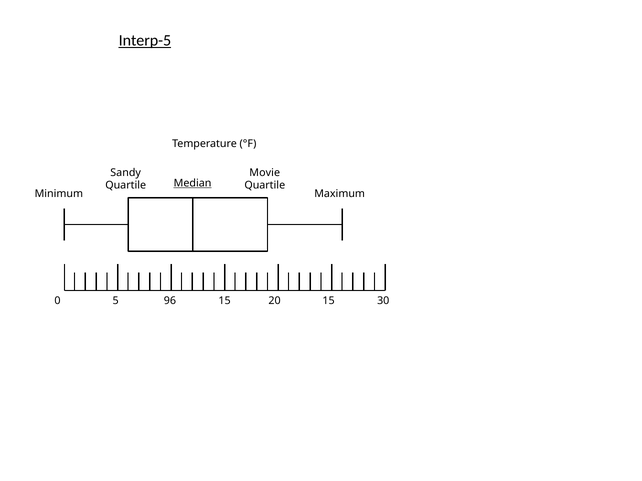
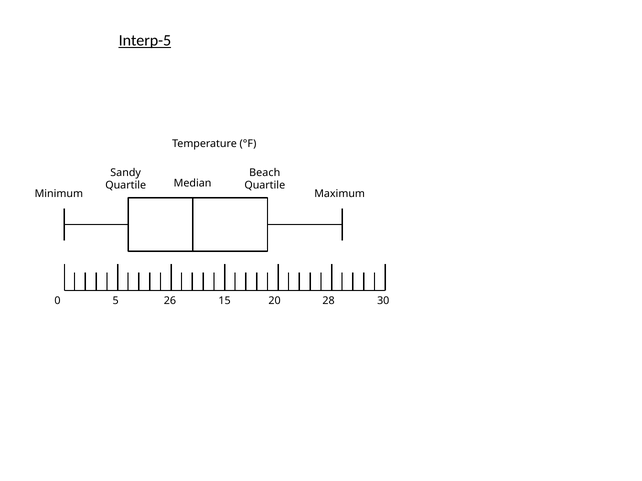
Movie: Movie -> Beach (265, 173)
Median underline: present -> none (193, 183)
96: 96 -> 26 (170, 301)
20 15: 15 -> 28 (329, 301)
